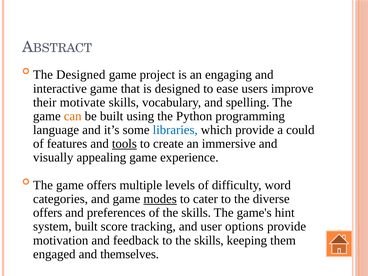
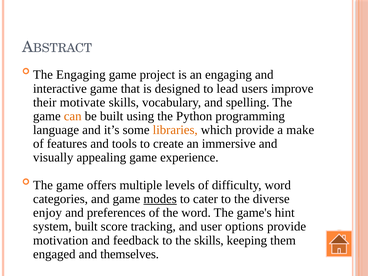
The Designed: Designed -> Engaging (81, 75)
ease: ease -> lead (227, 89)
libraries colour: blue -> orange (175, 130)
could: could -> make (300, 130)
tools underline: present -> none (124, 144)
offers: offers -> enjoy (48, 213)
of the skills: skills -> word (196, 213)
